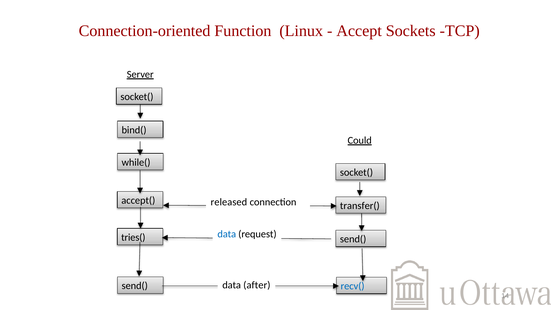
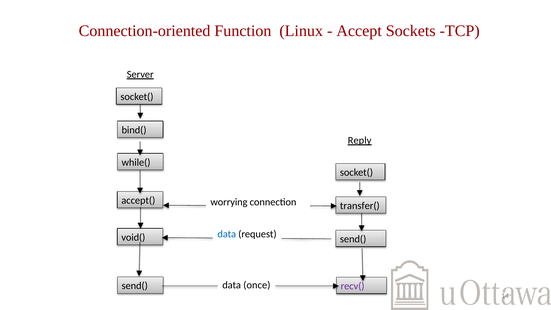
Could: Could -> Reply (360, 140)
released: released -> worrying (229, 202)
tries(: tries( -> void( (133, 237)
after: after -> once (257, 285)
recv( colour: blue -> purple (353, 286)
